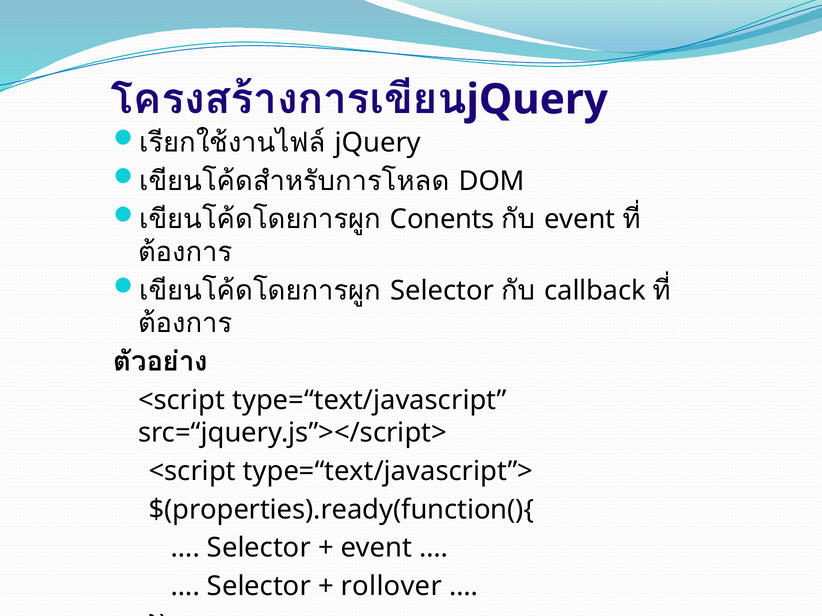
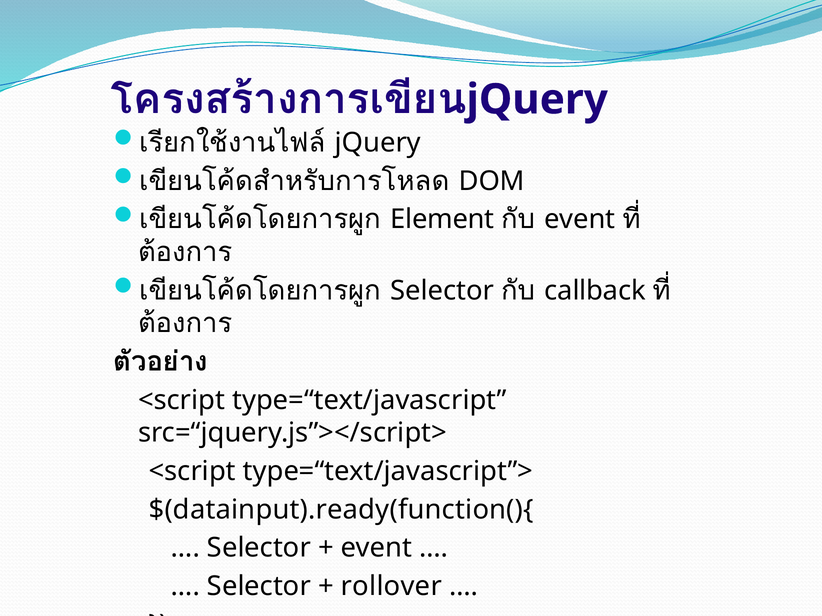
Conents: Conents -> Element (442, 220)
$(properties).ready(function(){: $(properties).ready(function(){ -> $(datainput).ready(function(){ (341, 510)
